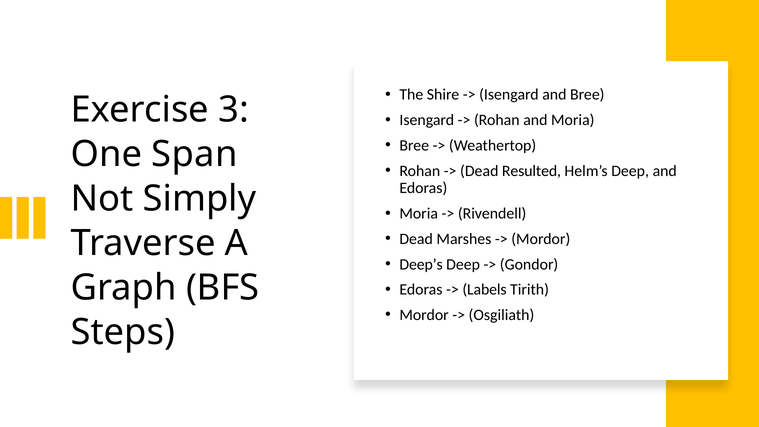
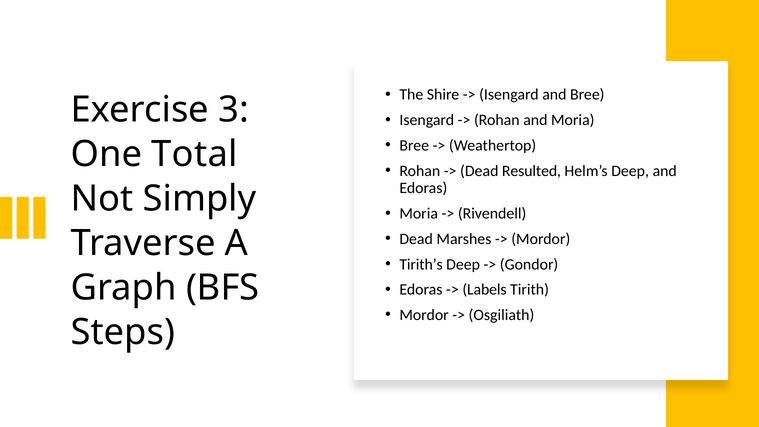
Span: Span -> Total (195, 154)
Deep’s: Deep’s -> Tirith’s (421, 264)
